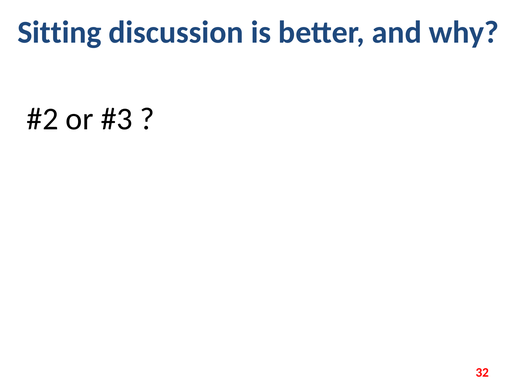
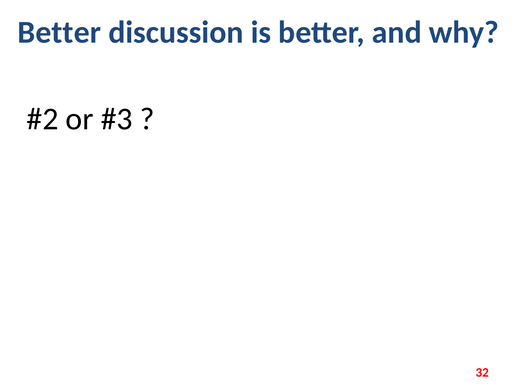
Sitting: Sitting -> Better (59, 32)
